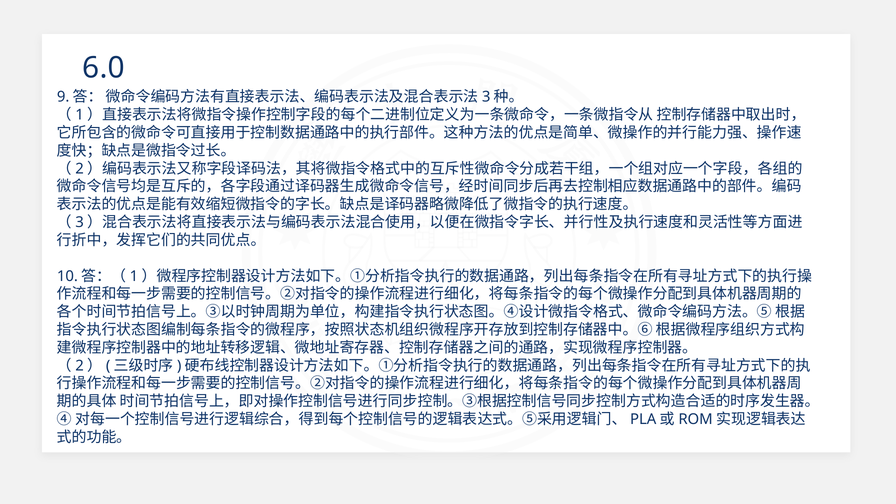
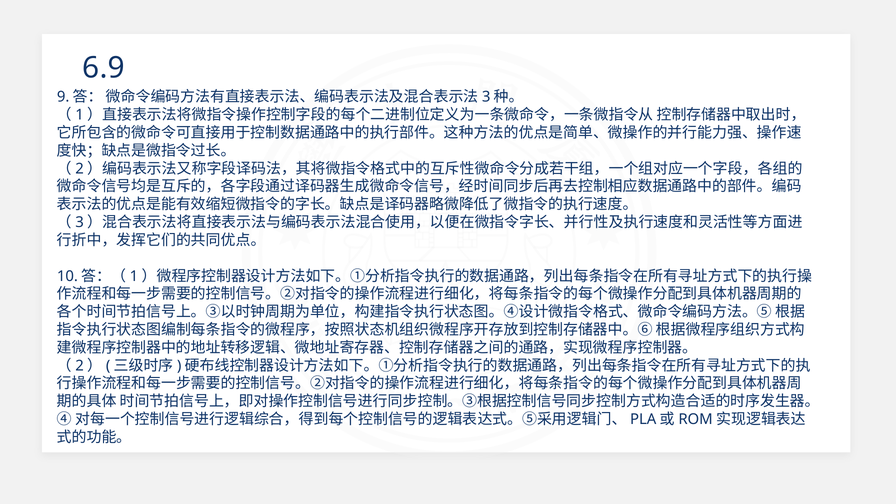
6.0: 6.0 -> 6.9 (104, 68)
